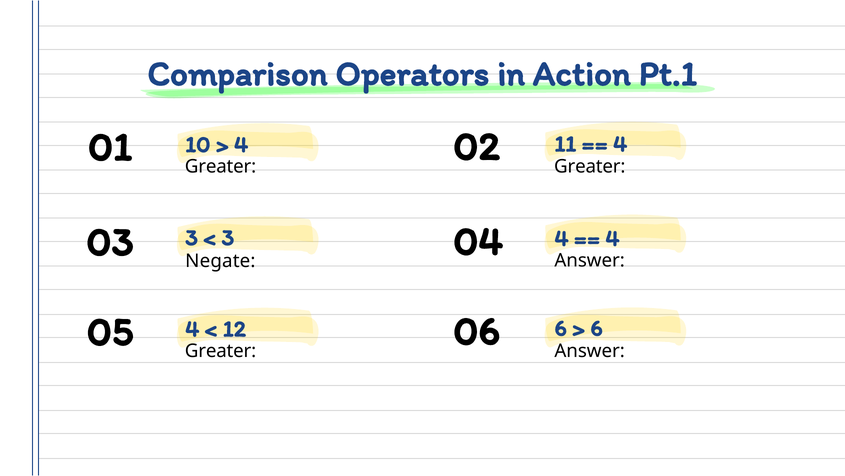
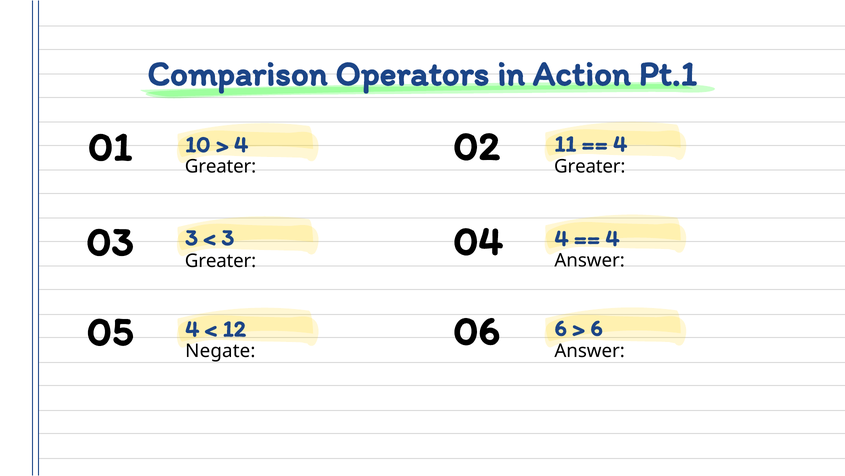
Negate: Negate -> Greater (221, 261)
Greater: Greater -> Negate (220, 350)
